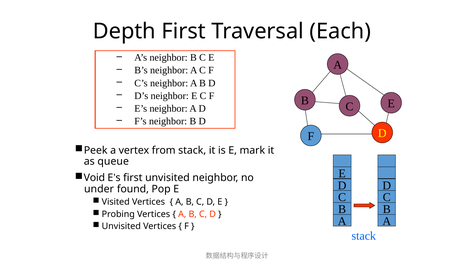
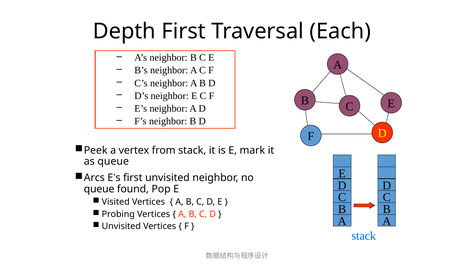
Void: Void -> Arcs (94, 178)
under: under -> queue (99, 189)
